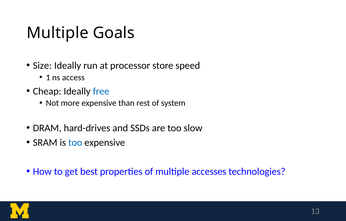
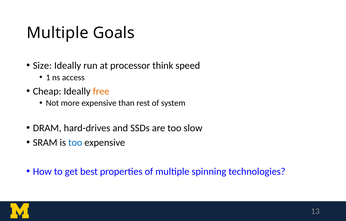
store: store -> think (163, 66)
free colour: blue -> orange (101, 91)
accesses: accesses -> spinning (209, 172)
